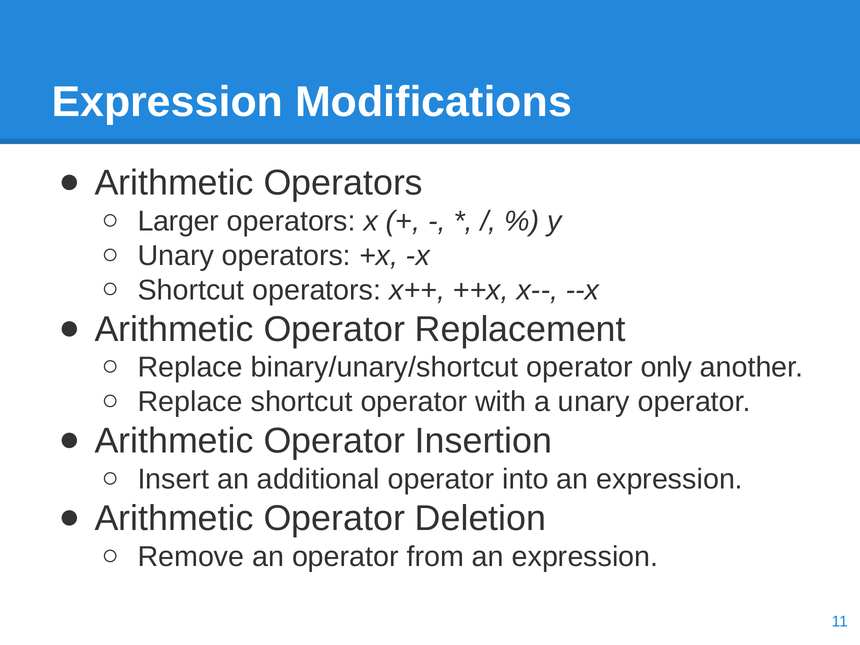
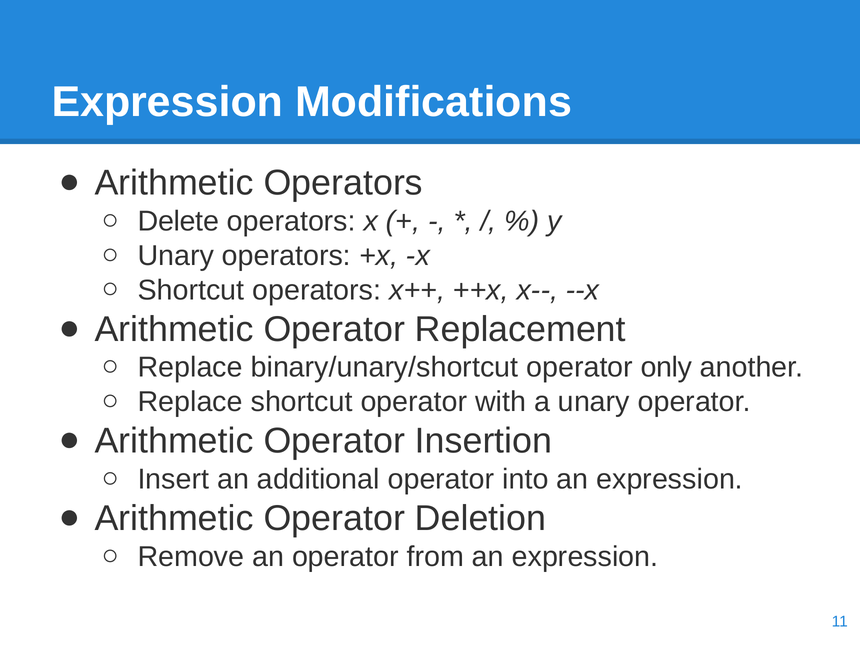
Larger: Larger -> Delete (178, 221)
